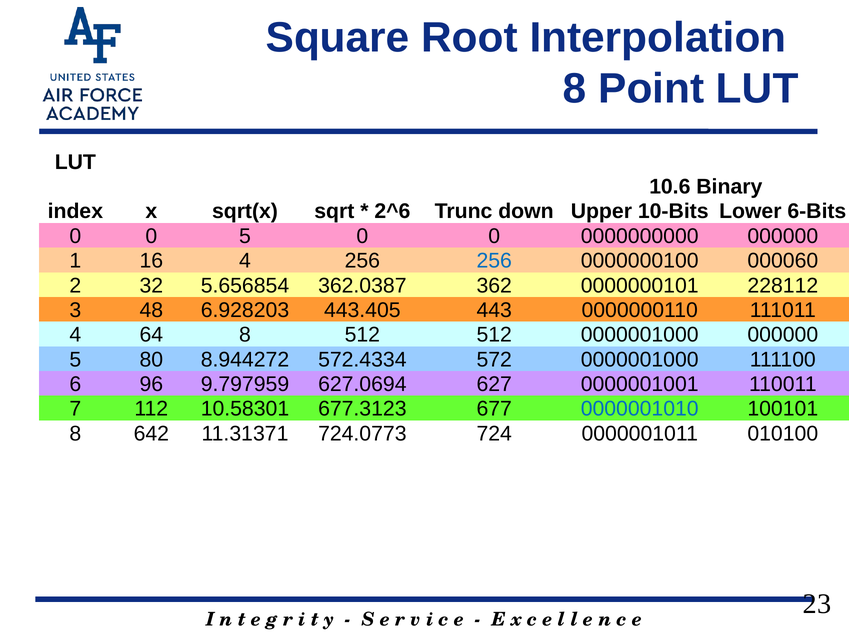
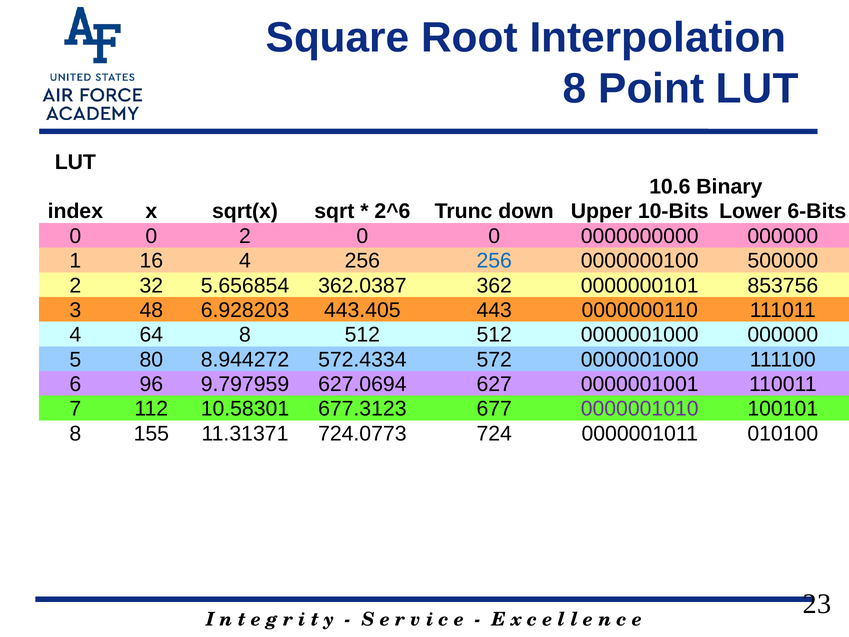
0 5: 5 -> 2 (245, 236)
000060: 000060 -> 500000 (783, 261)
228112: 228112 -> 853756 (783, 285)
0000001010 colour: blue -> purple (640, 409)
642: 642 -> 155 (151, 433)
